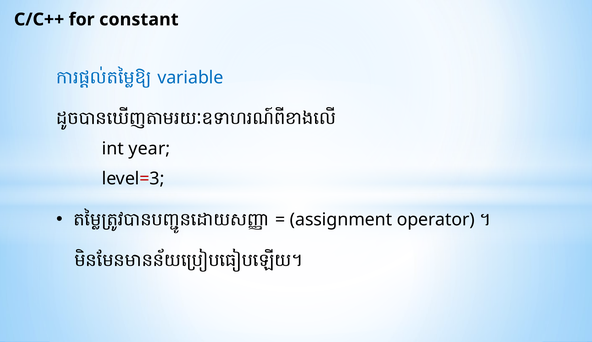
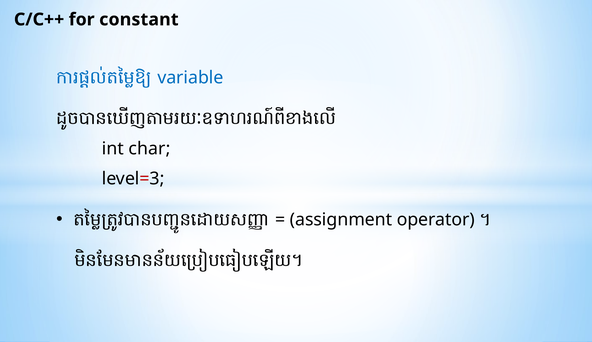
year: year -> char (149, 148)
